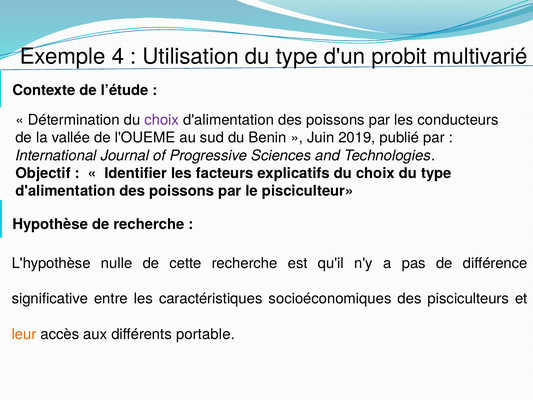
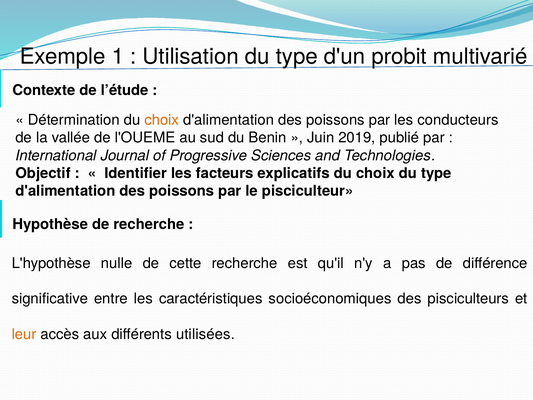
4: 4 -> 1 (118, 56)
choix colour: purple -> orange (162, 120)
portable: portable -> utilisées (205, 334)
